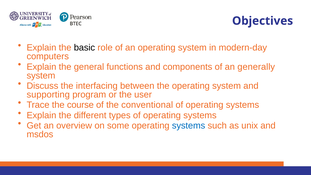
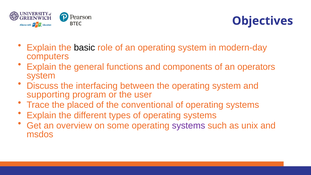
generally: generally -> operators (256, 67)
course: course -> placed (80, 105)
systems colour: blue -> purple (189, 126)
